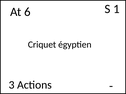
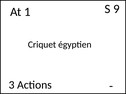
1: 1 -> 9 (116, 9)
6: 6 -> 1 (27, 12)
